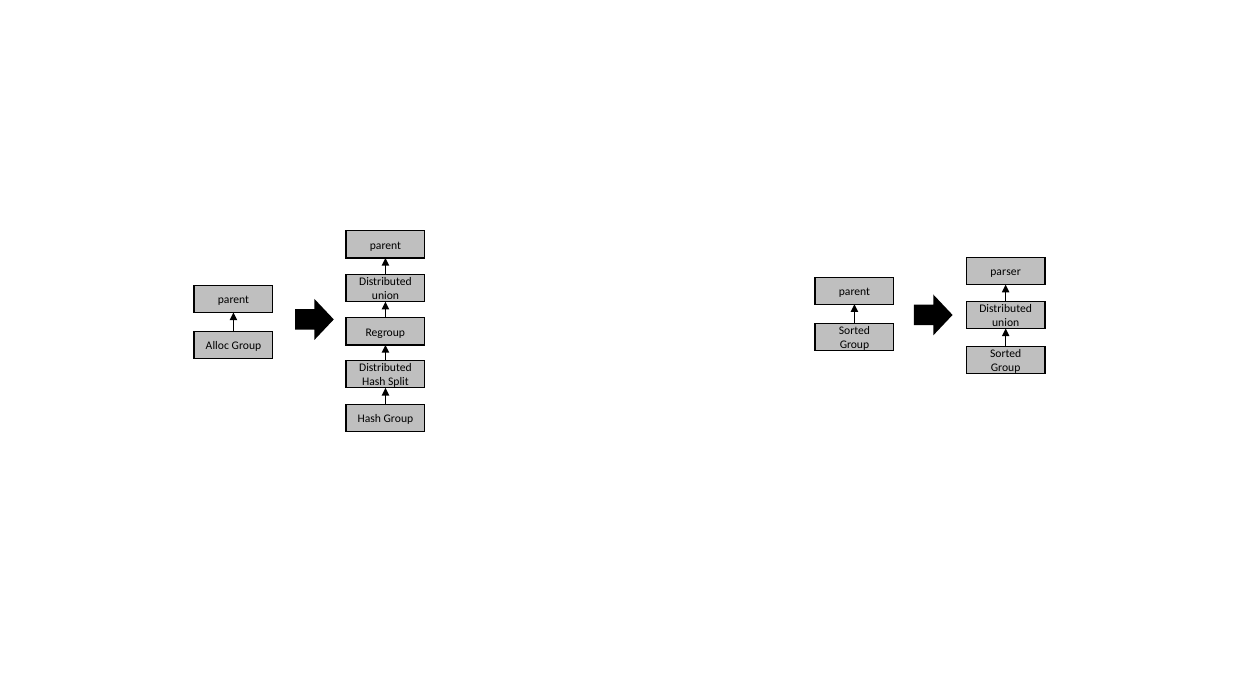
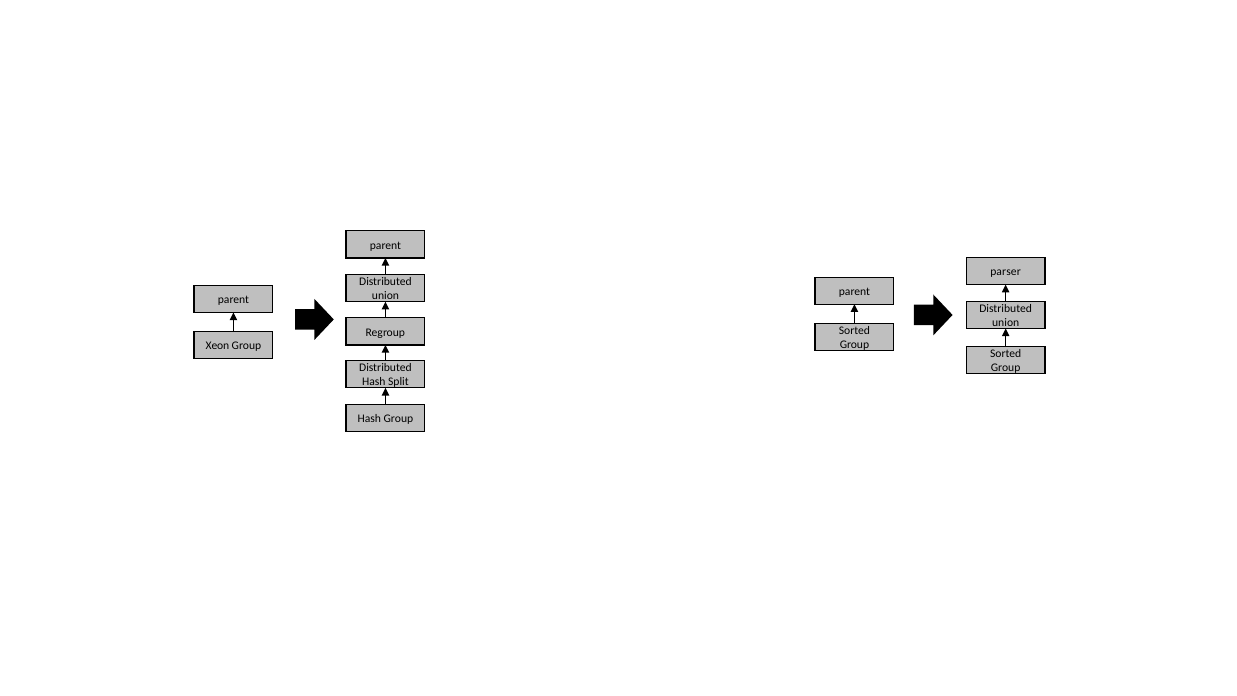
Alloc: Alloc -> Xeon (217, 346)
